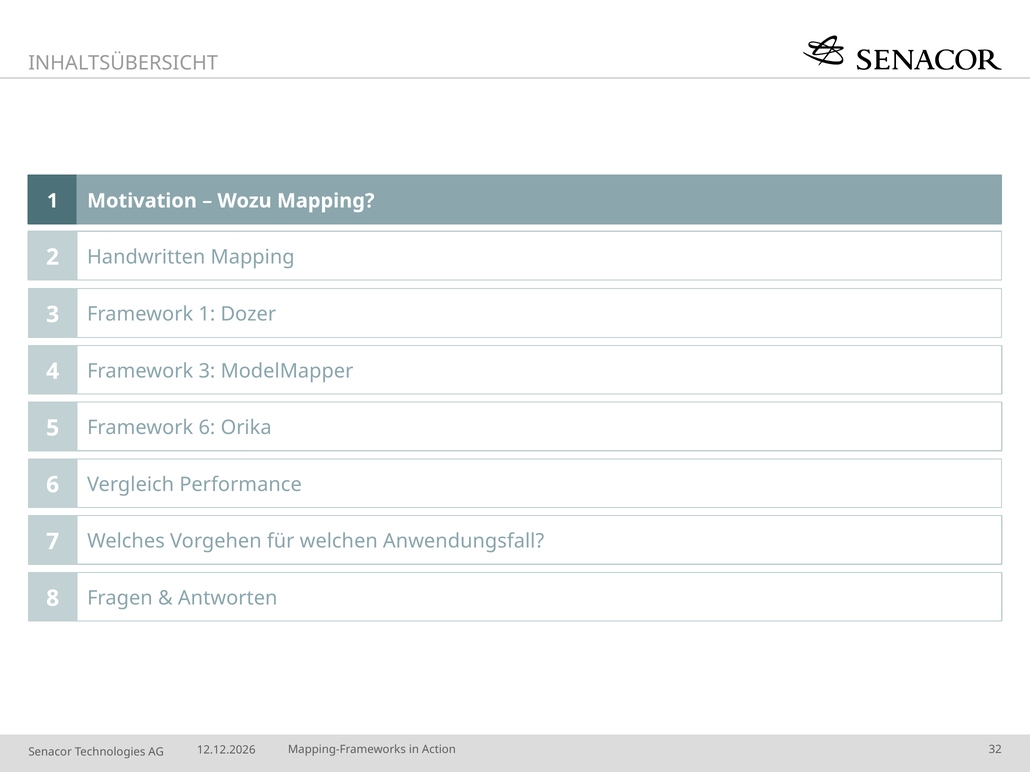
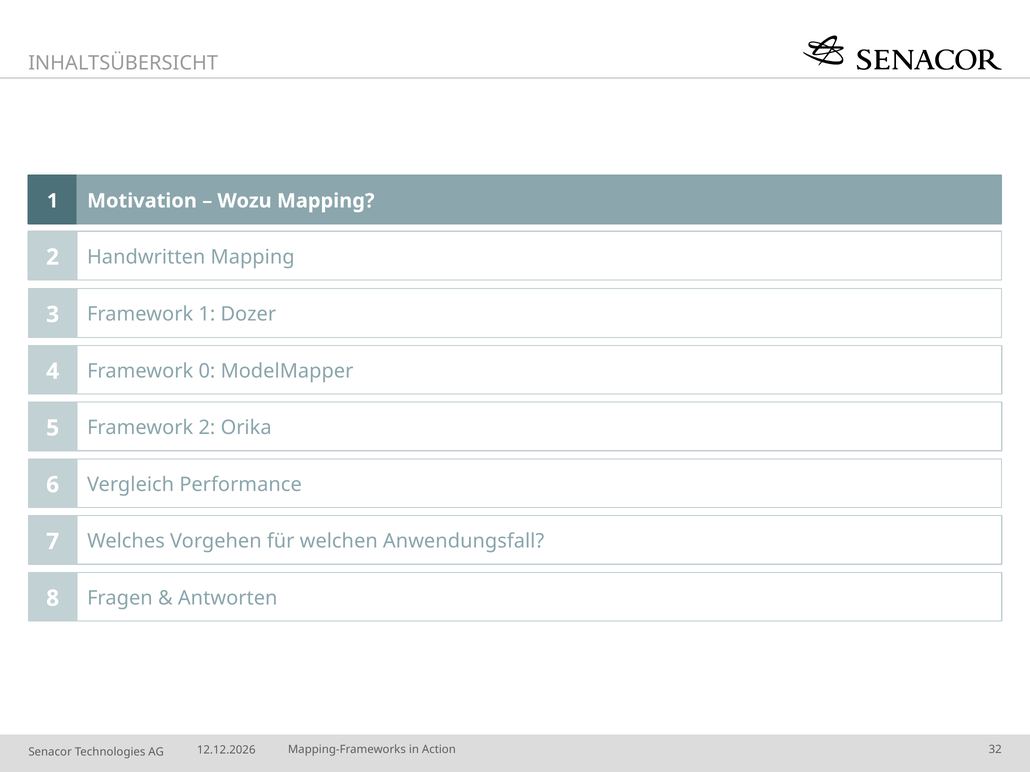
Framework 3: 3 -> 0 (207, 371)
Framework 6: 6 -> 2 (207, 428)
